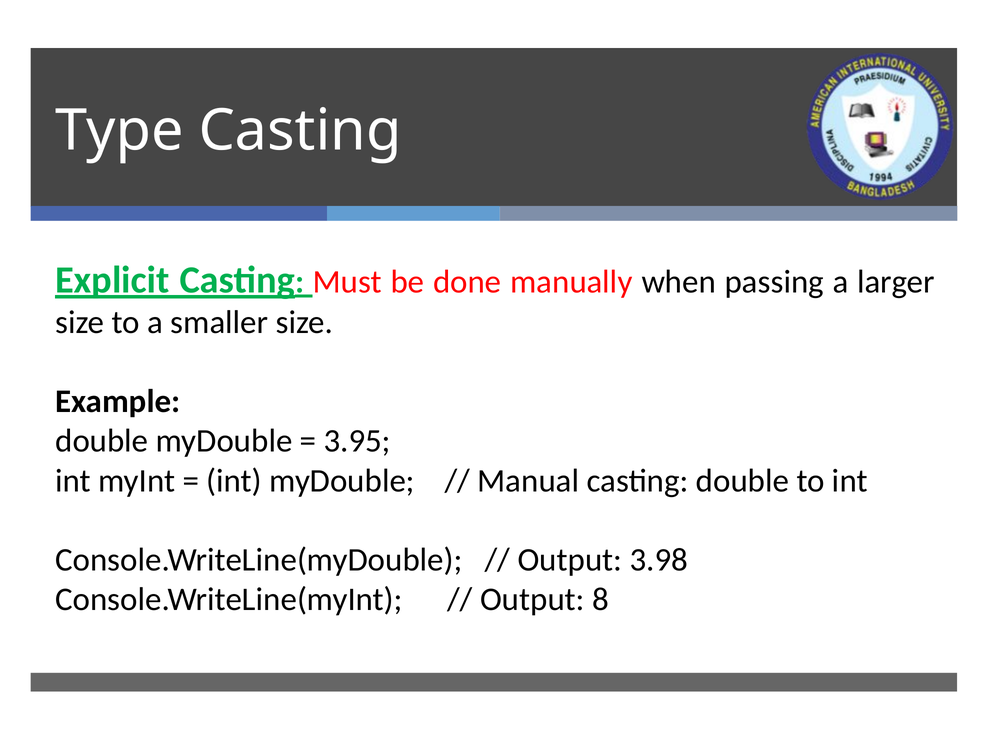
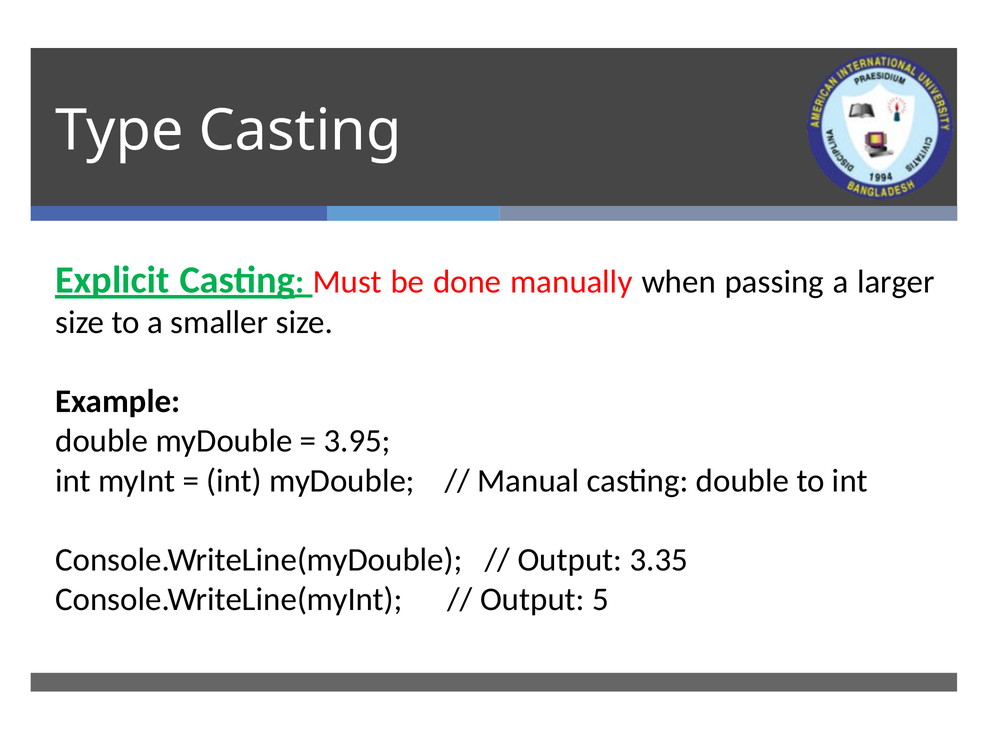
3.98: 3.98 -> 3.35 (659, 560)
8: 8 -> 5 (600, 599)
